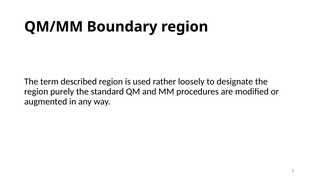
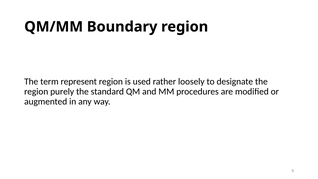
described: described -> represent (79, 82)
